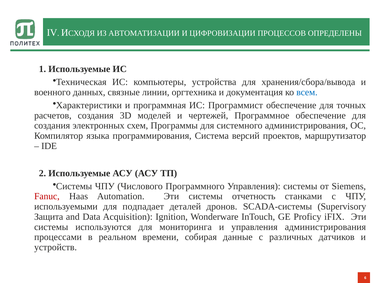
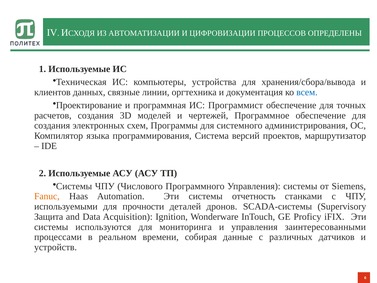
военного: военного -> клиентов (52, 92)
Характеристики: Характеристики -> Проектирование (89, 105)
Fanuc colour: red -> orange (47, 196)
подпадает: подпадает -> прочности (143, 206)
управления администрирования: администрирования -> заинтересованными (325, 227)
